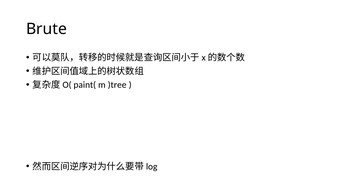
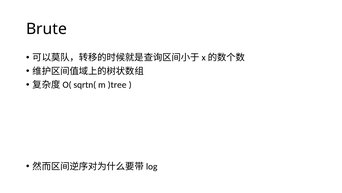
paint(: paint( -> sqrtn( (85, 85)
